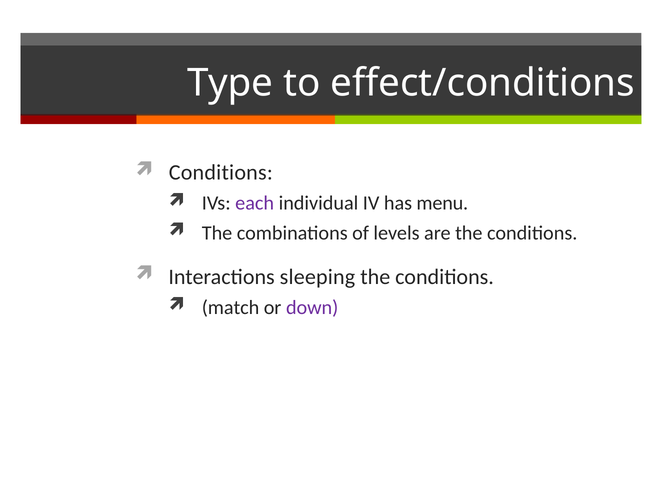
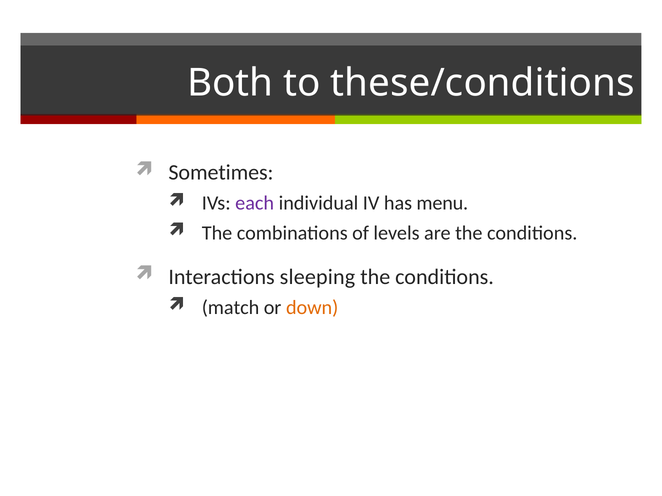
Type: Type -> Both (230, 83)
effect/conditions: effect/conditions -> these/conditions (482, 83)
Conditions: Conditions -> Sometimes (221, 173)
down colour: purple -> orange (312, 308)
